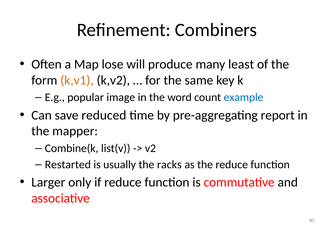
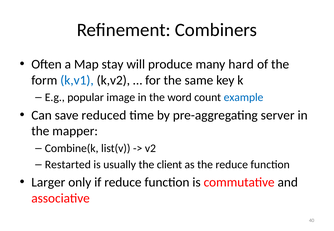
lose: lose -> stay (113, 64)
least: least -> hard (241, 64)
k,v1 colour: orange -> blue (77, 80)
report: report -> server (278, 115)
racks: racks -> client (169, 165)
